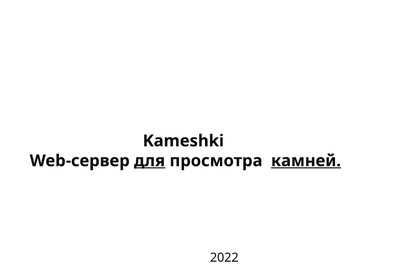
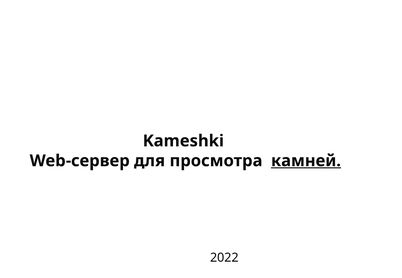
для underline: present -> none (150, 161)
